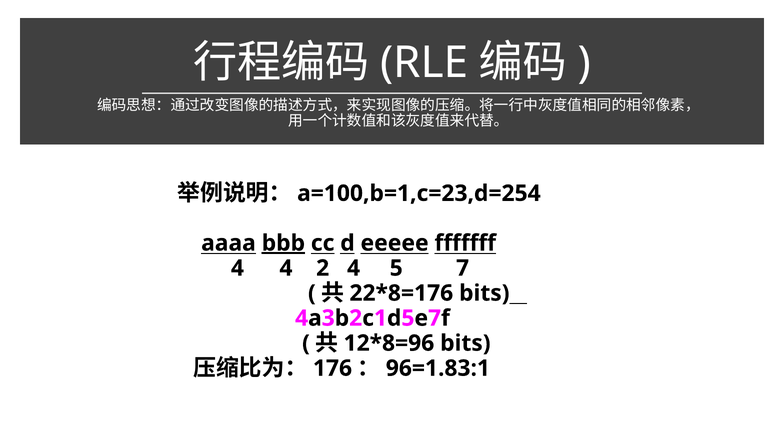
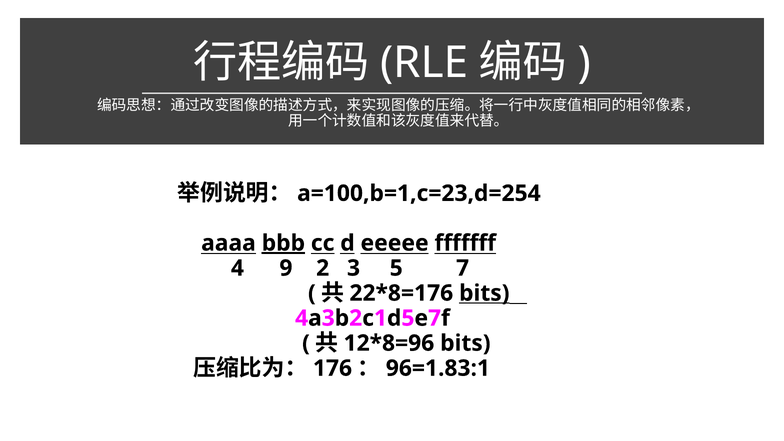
4 4: 4 -> 9 (286, 268)
2 4: 4 -> 3 (354, 268)
bits underline: none -> present (484, 293)
